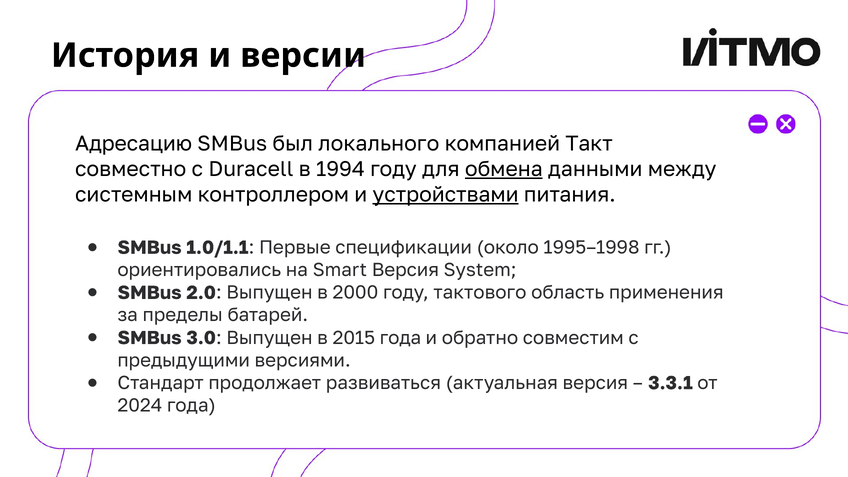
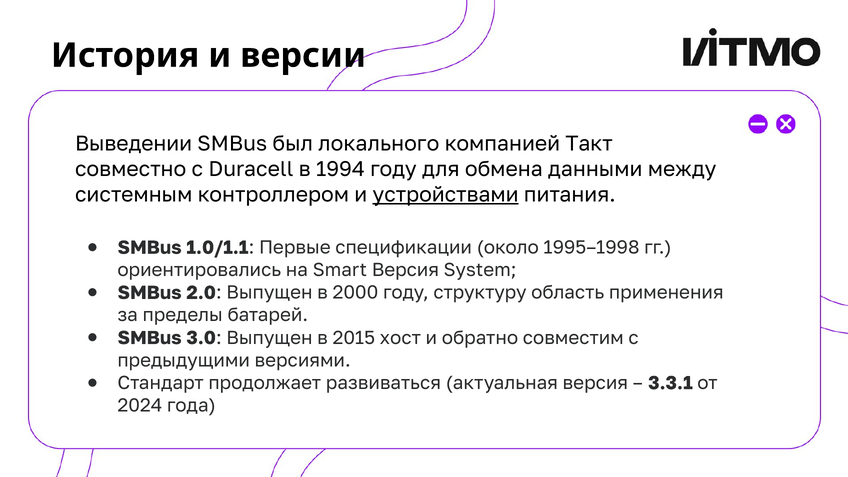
Адресацию: Адресацию -> Выведении (134, 144)
обмена underline: present -> none (504, 169)
тактового: тактового -> структуру (480, 293)
2015 года: года -> хост (400, 338)
